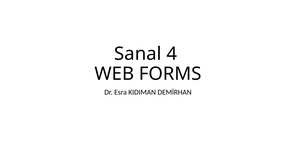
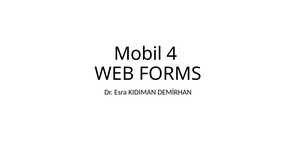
Sanal: Sanal -> Mobil (138, 54)
